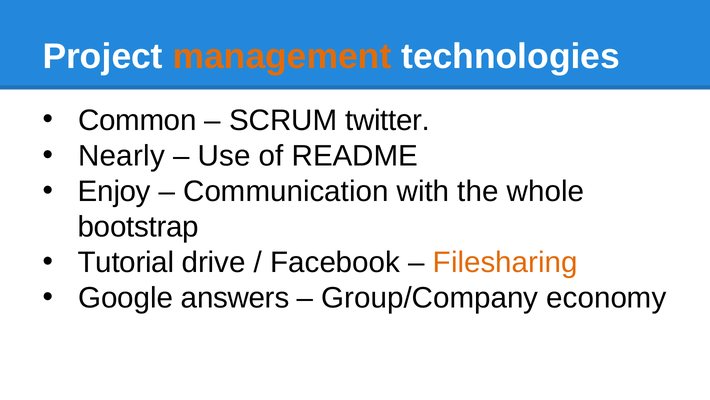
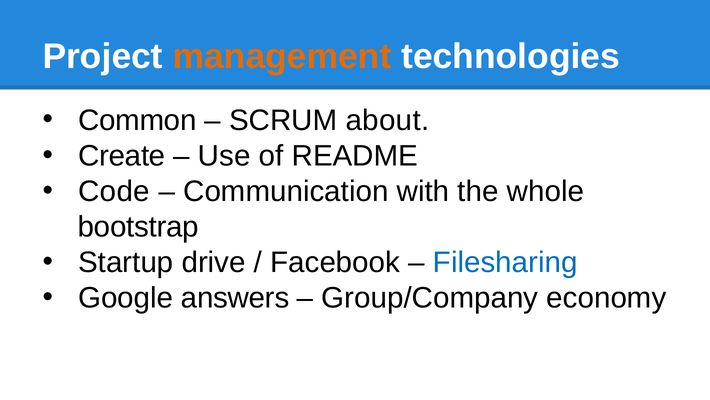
twitter: twitter -> about (387, 120)
Nearly: Nearly -> Create (122, 156)
Enjoy: Enjoy -> Code (114, 191)
Tutorial: Tutorial -> Startup (126, 262)
Filesharing colour: orange -> blue (505, 262)
